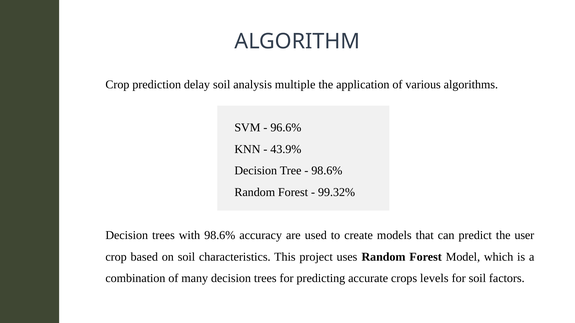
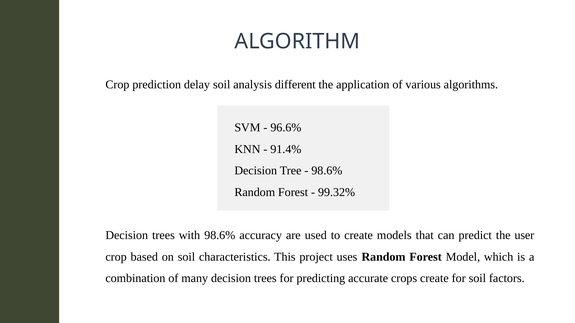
multiple: multiple -> different (295, 85)
43.9%: 43.9% -> 91.4% (286, 149)
crops levels: levels -> create (434, 279)
